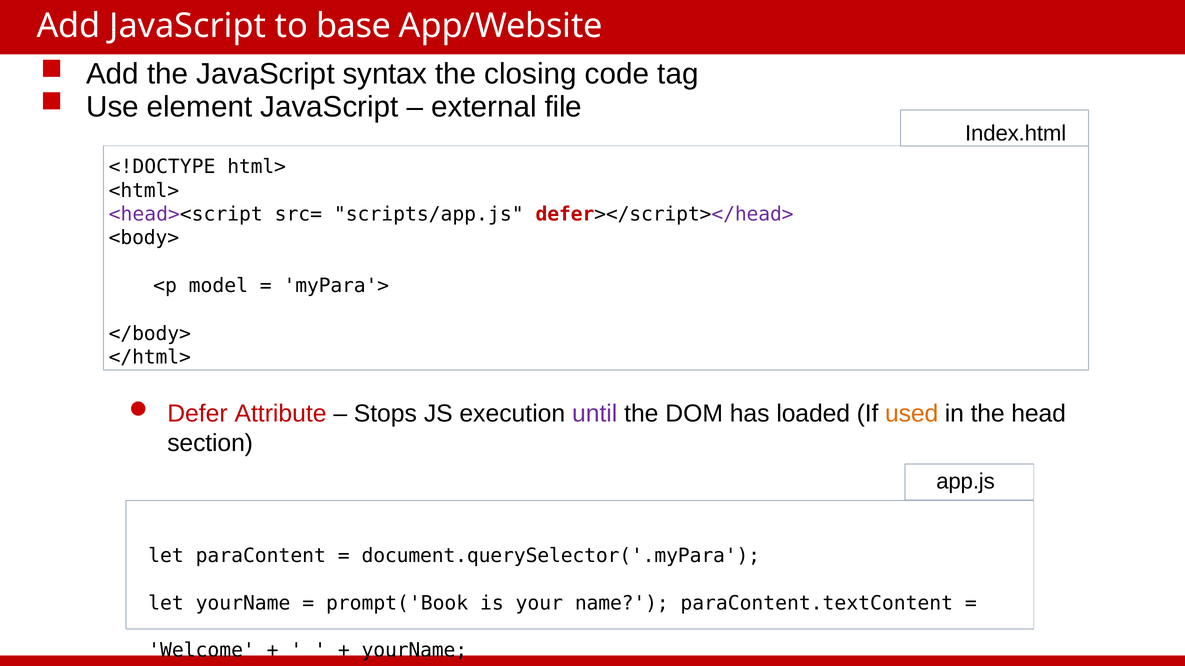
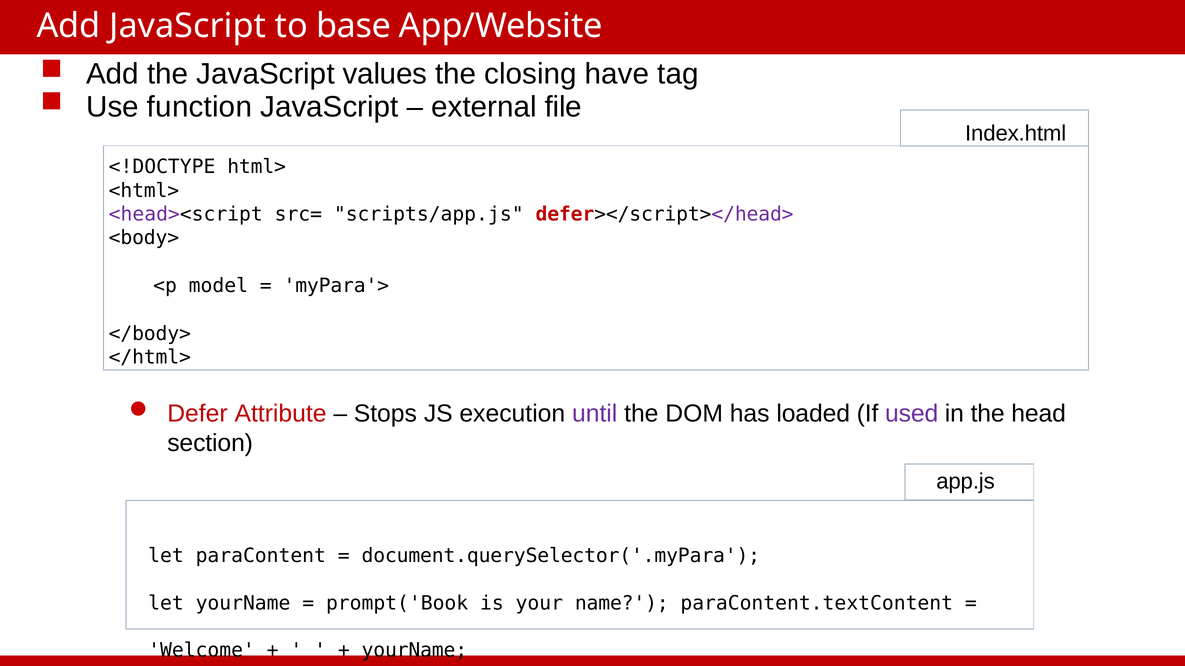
syntax: syntax -> values (385, 74)
code: code -> have (617, 74)
element: element -> function (200, 107)
used colour: orange -> purple (912, 414)
